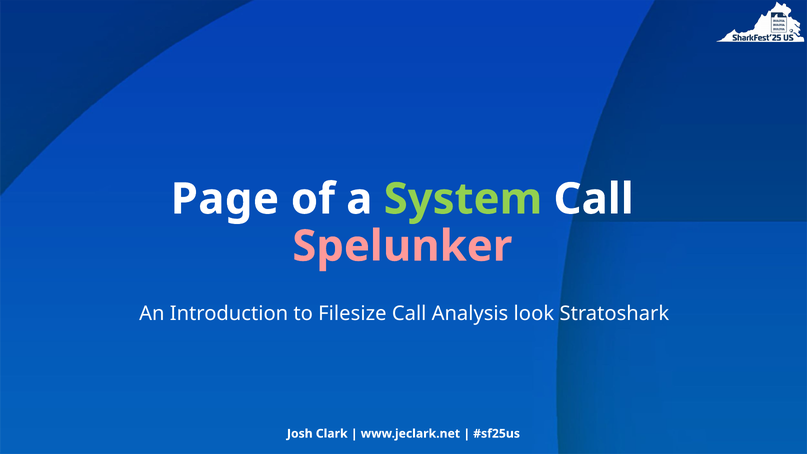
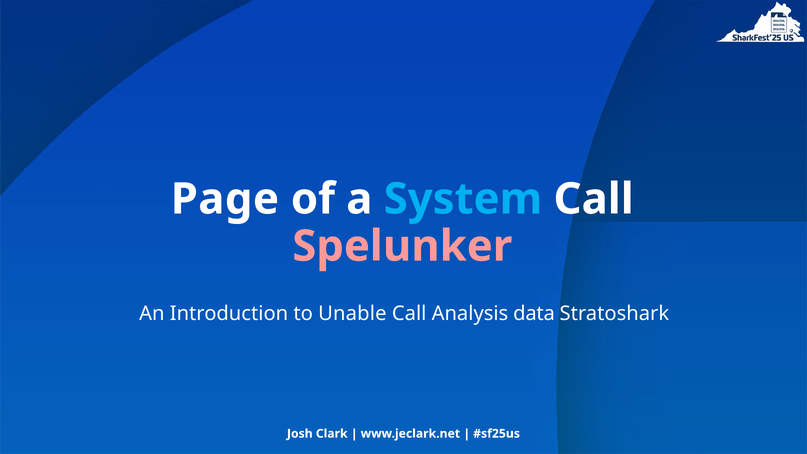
System colour: light green -> light blue (463, 199)
Filesize: Filesize -> Unable (352, 313)
look: look -> data (534, 313)
